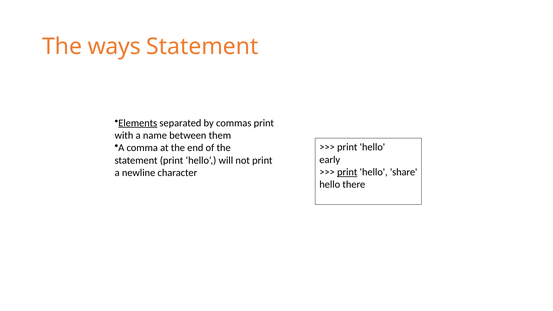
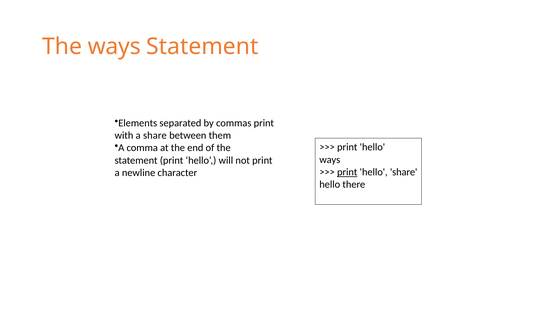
Elements underline: present -> none (138, 123)
a name: name -> share (155, 135)
early: early -> ways (330, 160)
